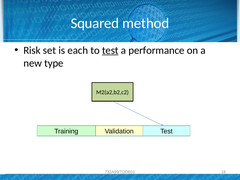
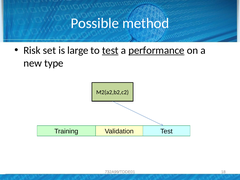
Squared: Squared -> Possible (95, 23)
each: each -> large (78, 50)
performance underline: none -> present (156, 50)
